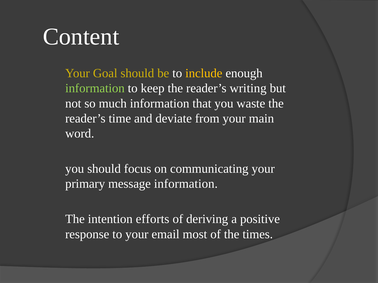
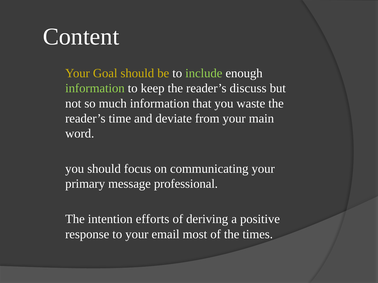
include colour: yellow -> light green (204, 73)
writing: writing -> discuss (248, 88)
message information: information -> professional (186, 184)
